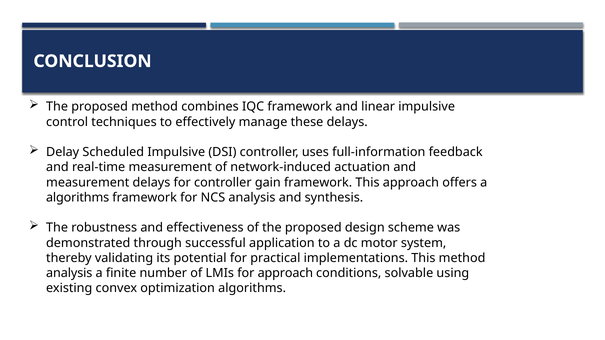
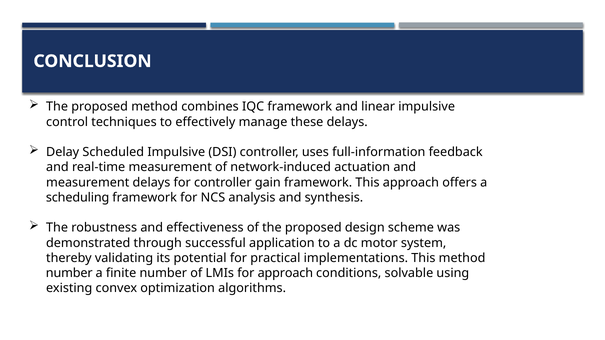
algorithms: algorithms -> scheduling (78, 198)
analysis: analysis -> number (69, 273)
